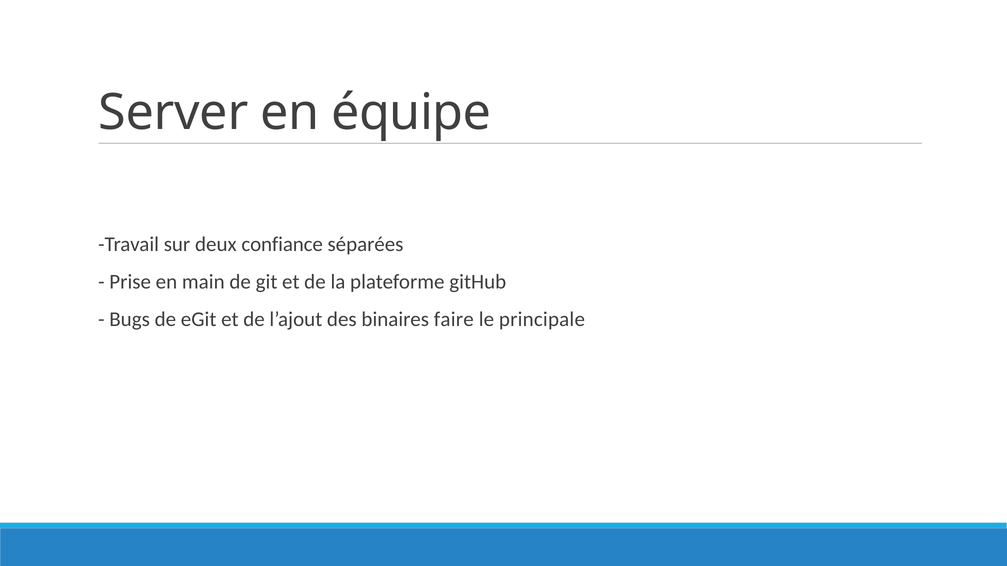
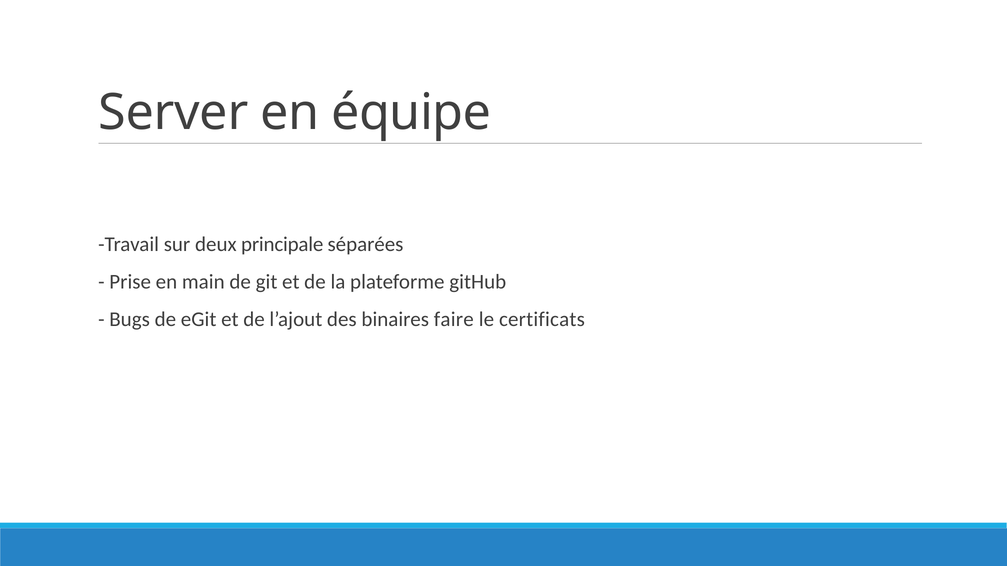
confiance: confiance -> principale (282, 245)
principale: principale -> certificats (542, 319)
